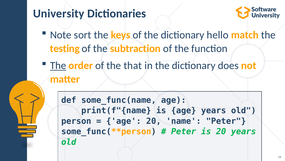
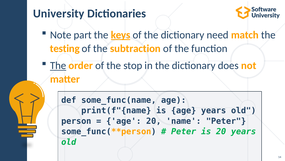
sort: sort -> part (83, 35)
keys underline: none -> present (121, 35)
hello: hello -> need (218, 35)
that: that -> stop (133, 65)
